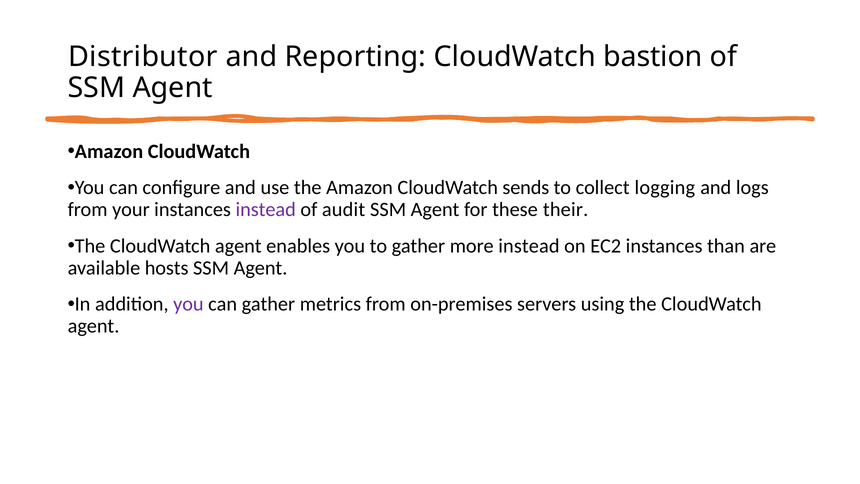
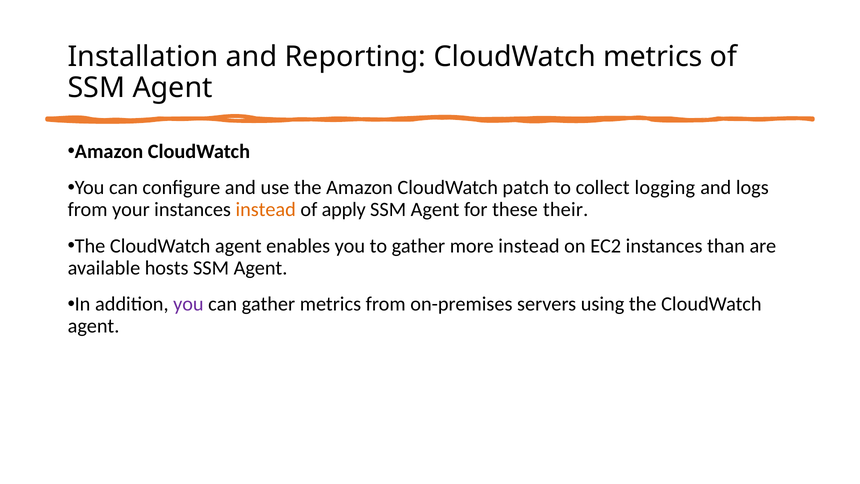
Distributor: Distributor -> Installation (143, 57)
CloudWatch bastion: bastion -> metrics (653, 57)
sends: sends -> patch (526, 188)
instead colour: purple -> orange (266, 210)
audit: audit -> apply (344, 210)
